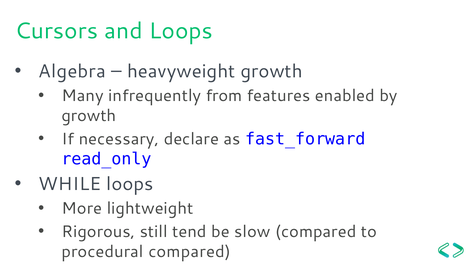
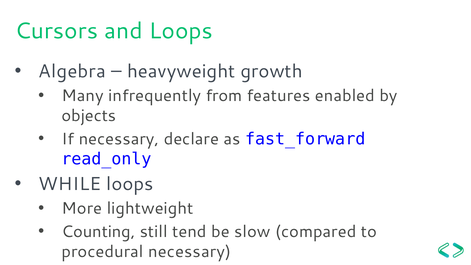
growth: growth -> objects (89, 116)
Rigorous: Rigorous -> Counting (98, 232)
procedural compared: compared -> necessary (190, 252)
